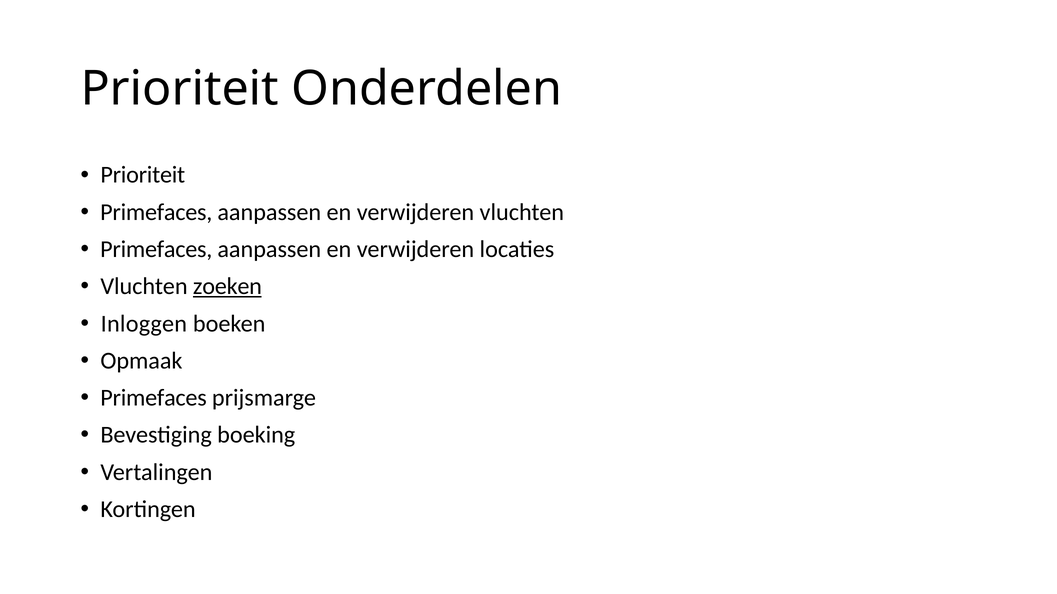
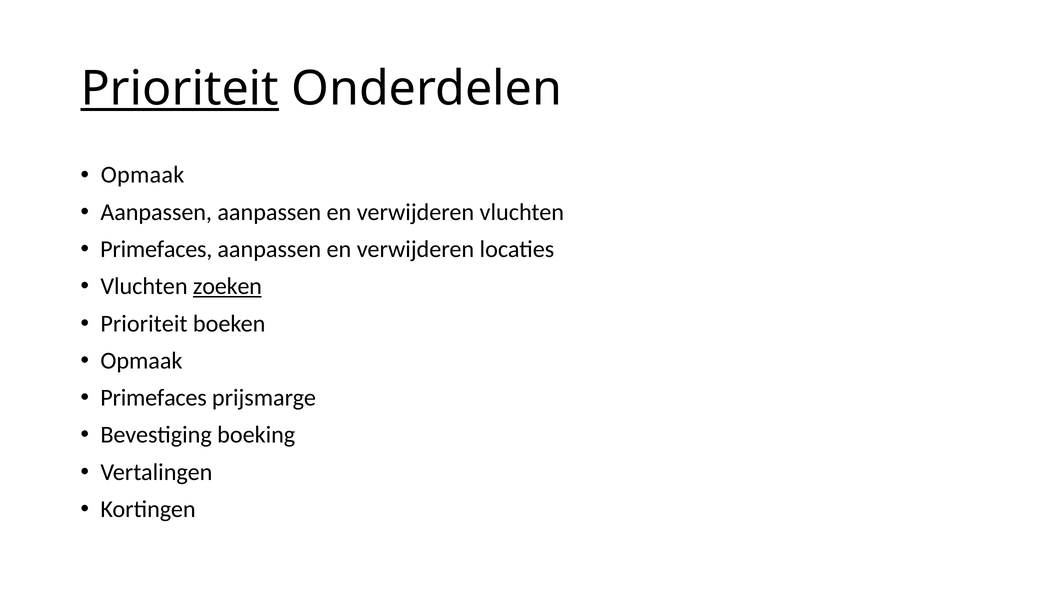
Prioriteit underline: none -> present (180, 89)
Prioriteit: Prioriteit -> Opmaak (143, 175)
Primefaces: Primefaces -> Aanpassen (156, 212)
Inloggen: Inloggen -> Prioriteit (144, 324)
